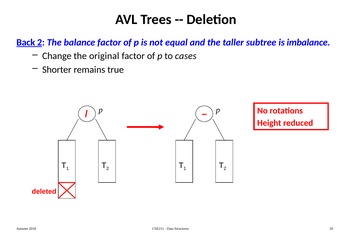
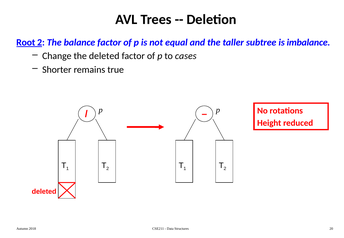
Back: Back -> Root (26, 42)
the original: original -> deleted (104, 56)
